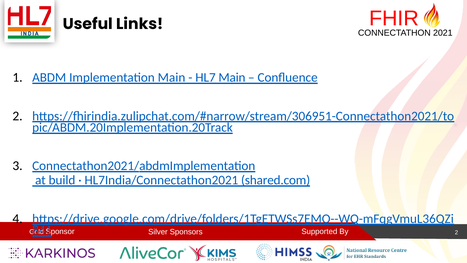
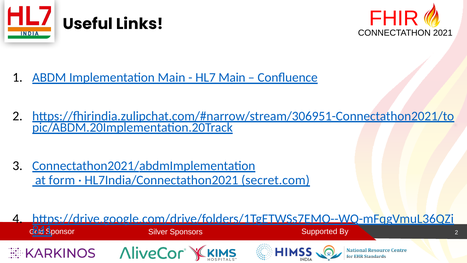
build: build -> form (62, 180)
shared.com: shared.com -> secret.com (275, 180)
